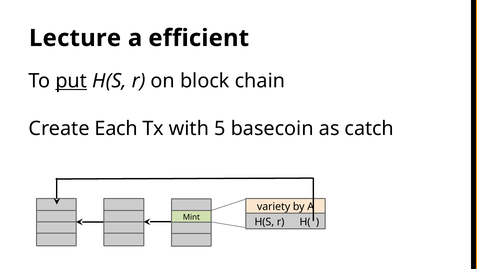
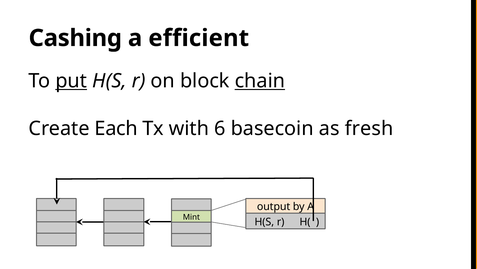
Lecture: Lecture -> Cashing (75, 38)
chain underline: none -> present (260, 81)
5: 5 -> 6 (220, 128)
catch: catch -> fresh (369, 128)
variety: variety -> output (274, 206)
